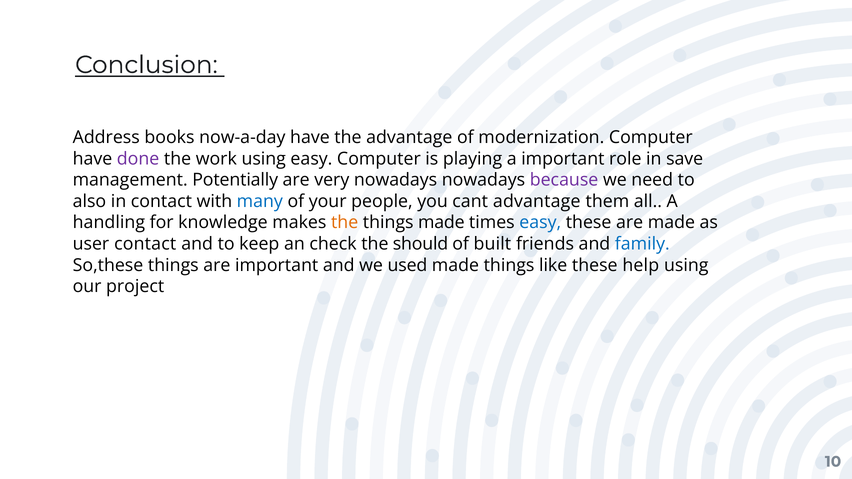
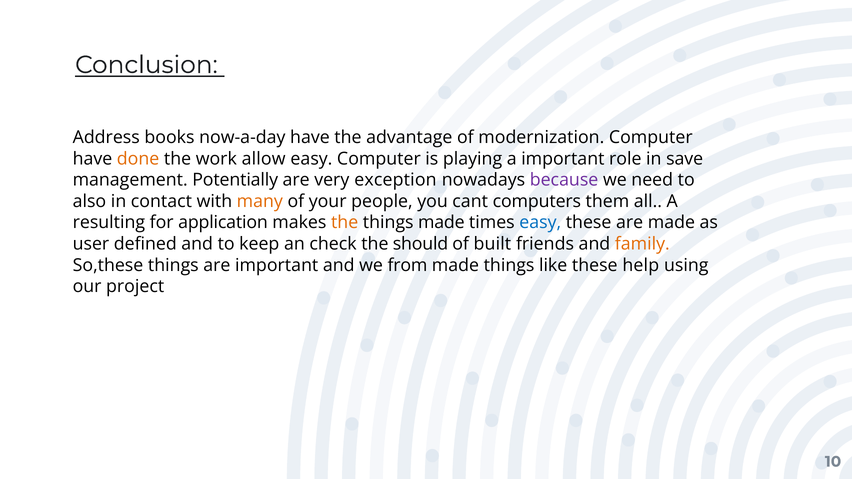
done colour: purple -> orange (138, 159)
work using: using -> allow (264, 159)
very nowadays: nowadays -> exception (395, 180)
many colour: blue -> orange (260, 201)
cant advantage: advantage -> computers (537, 201)
handling: handling -> resulting (109, 223)
knowledge: knowledge -> application (223, 223)
user contact: contact -> defined (145, 244)
family colour: blue -> orange (642, 244)
used: used -> from (407, 265)
